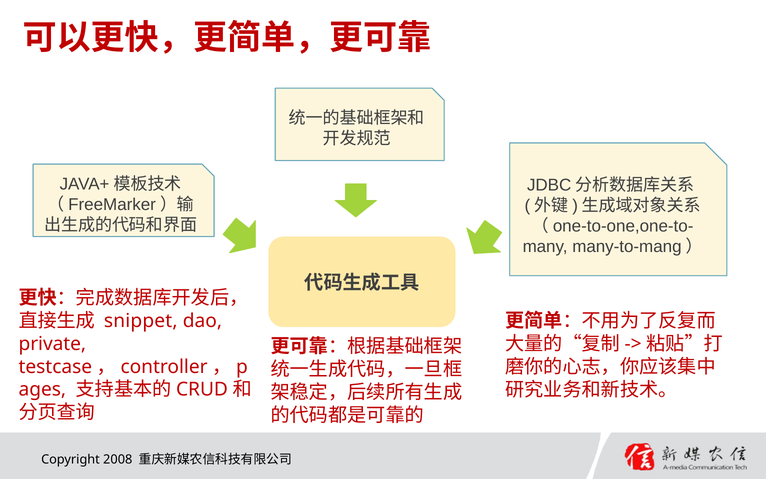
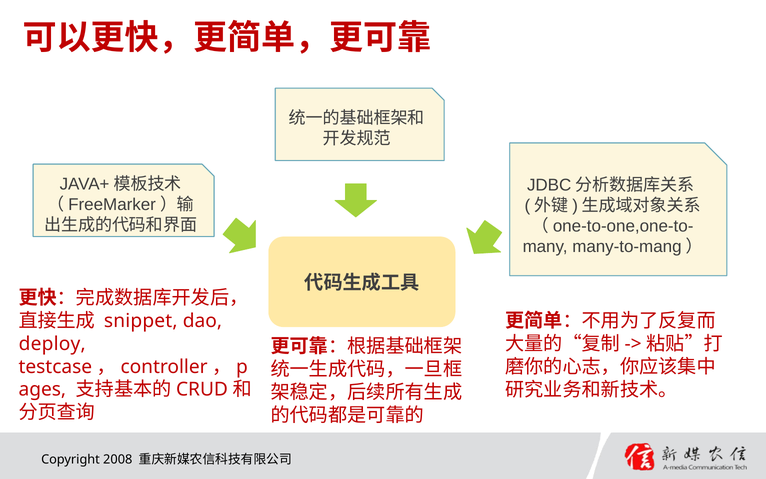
private: private -> deploy (52, 344)
